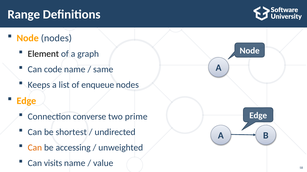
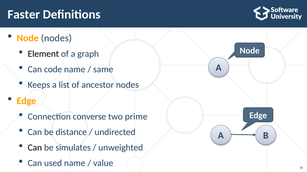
Range: Range -> Faster (24, 15)
enqueue: enqueue -> ancestor (98, 85)
shortest: shortest -> distance (71, 133)
Can colour: orange -> black (35, 148)
accessing: accessing -> simulates (73, 148)
visits: visits -> used (53, 164)
